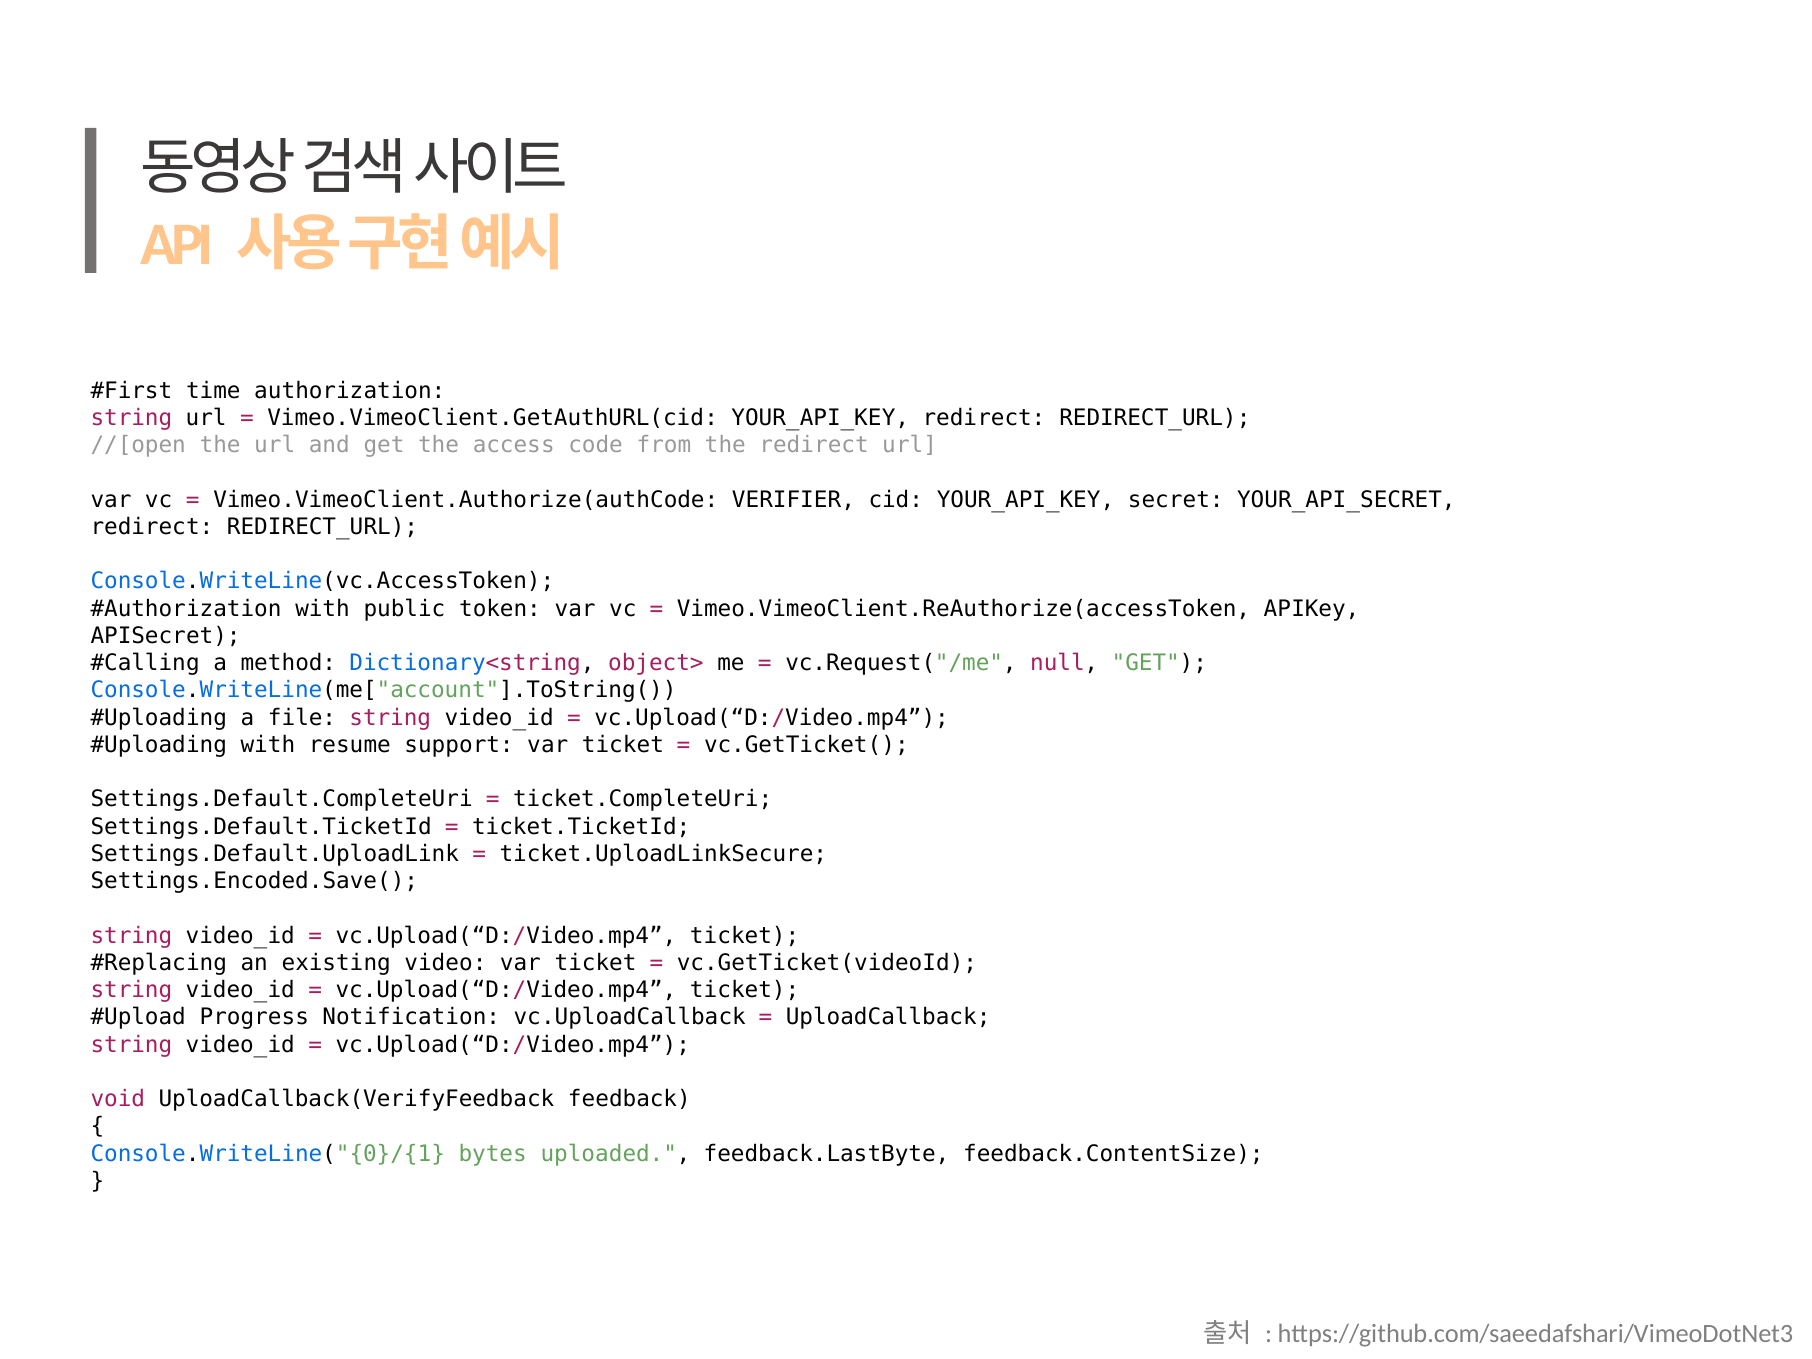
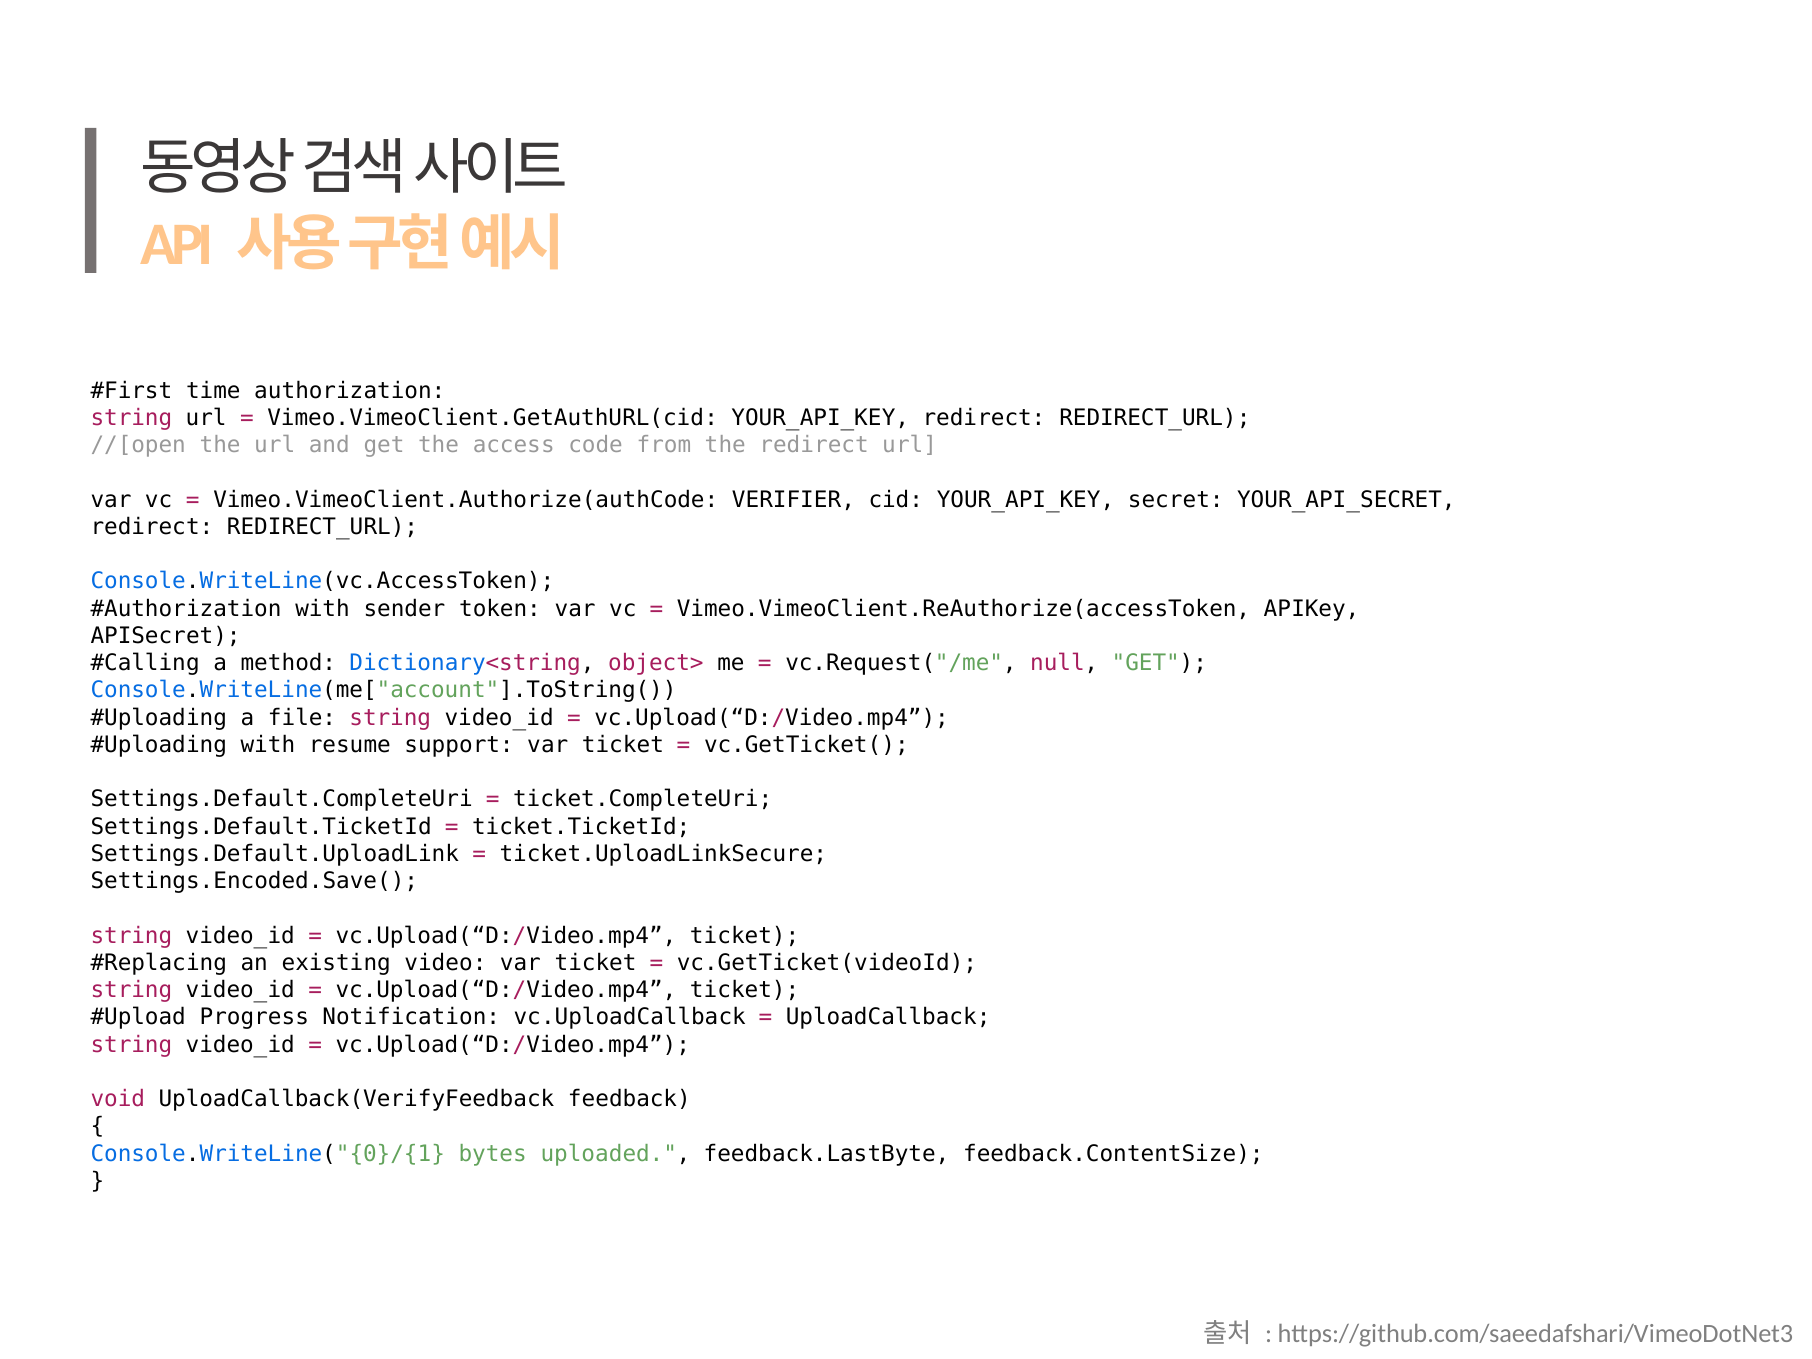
public: public -> sender (404, 609)
